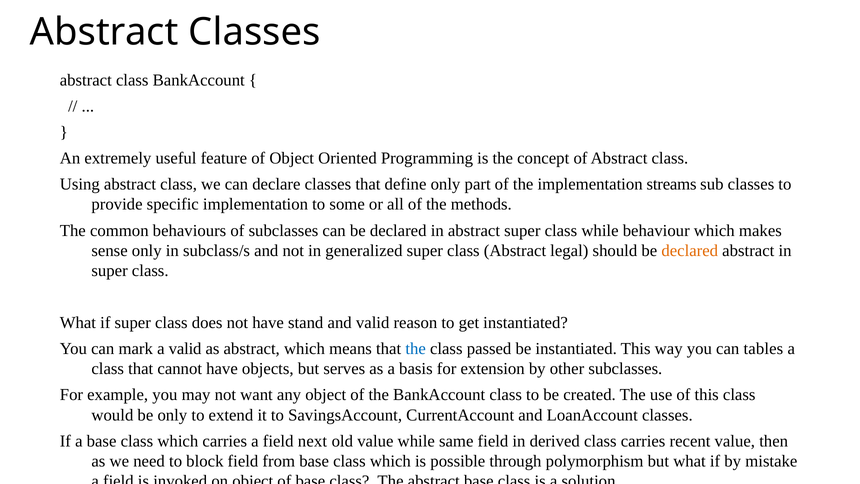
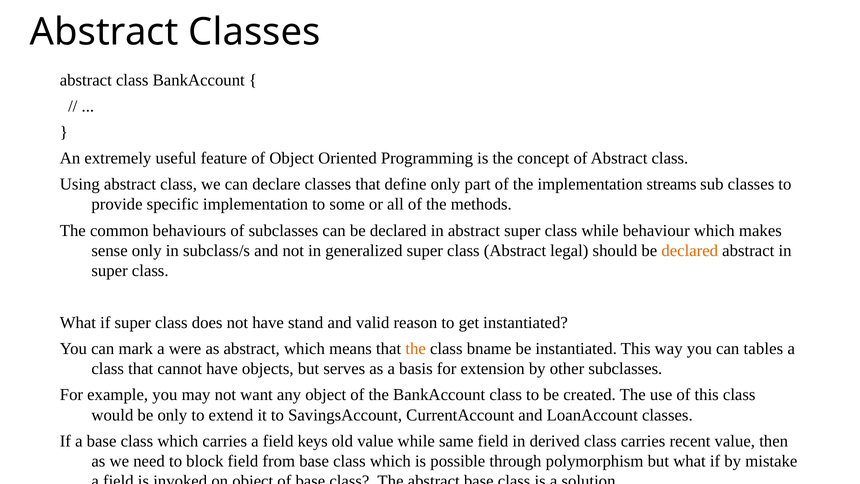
a valid: valid -> were (185, 349)
the colour: blue -> orange (416, 349)
passed: passed -> bname (489, 349)
next: next -> keys (313, 441)
